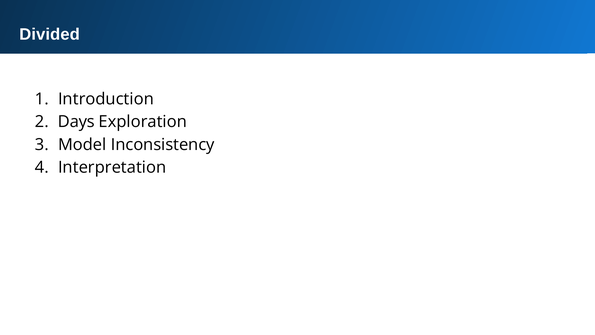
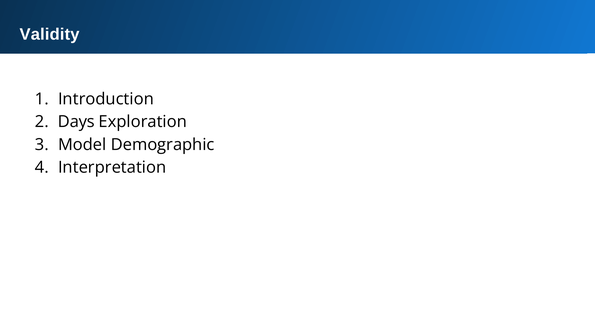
Divided: Divided -> Validity (50, 34)
Inconsistency: Inconsistency -> Demographic (163, 144)
